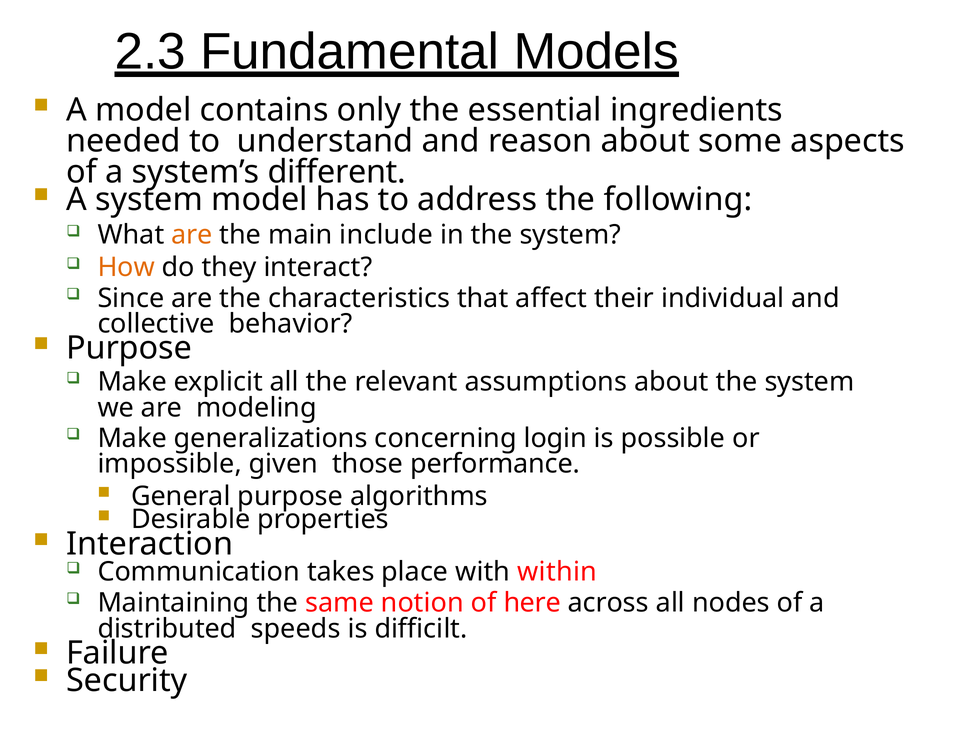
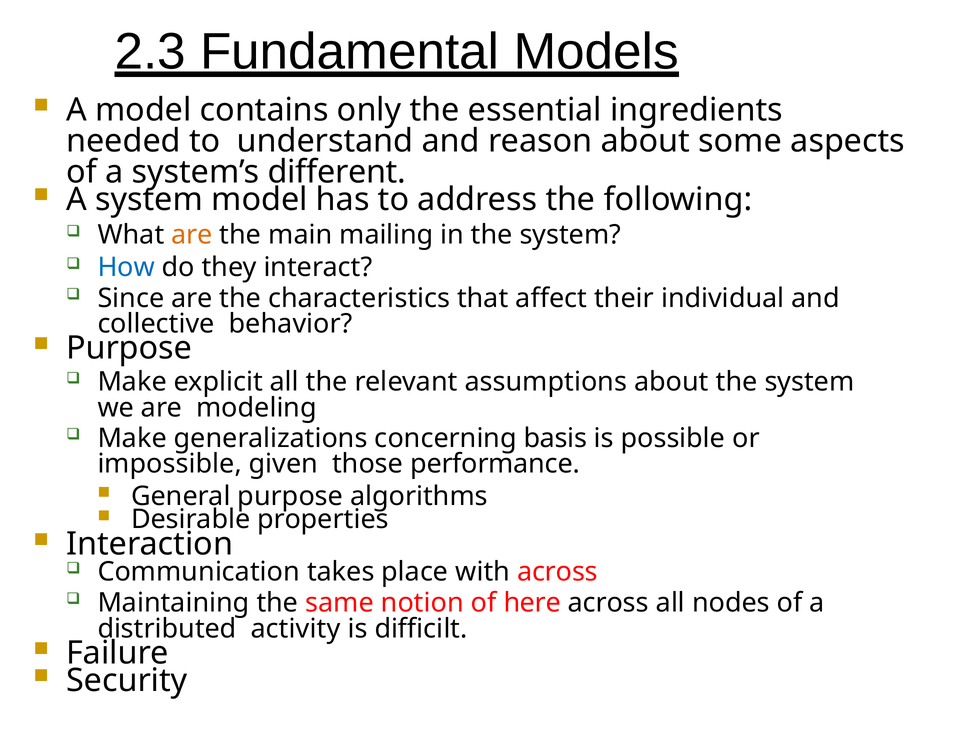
include: include -> mailing (386, 235)
How colour: orange -> blue (126, 267)
login: login -> basis (555, 438)
with within: within -> across (558, 572)
speeds: speeds -> activity (296, 629)
